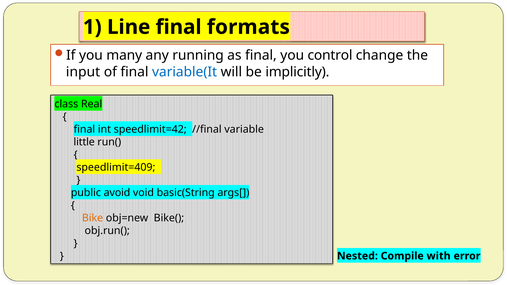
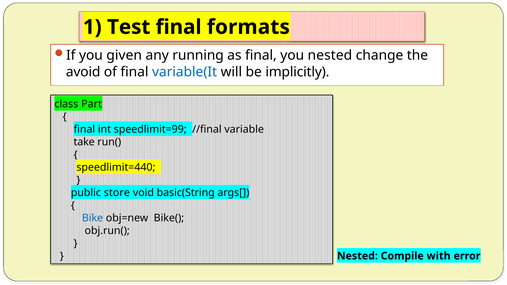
Line: Line -> Test (129, 27)
many: many -> given (124, 55)
you control: control -> nested (330, 55)
input: input -> avoid (83, 72)
Real: Real -> Part (92, 104)
speedlimit=42: speedlimit=42 -> speedlimit=99 (150, 129)
little: little -> take (84, 142)
speedlimit=409: speedlimit=409 -> speedlimit=440 (116, 167)
avoid: avoid -> store (117, 193)
Bike colour: orange -> blue (93, 218)
